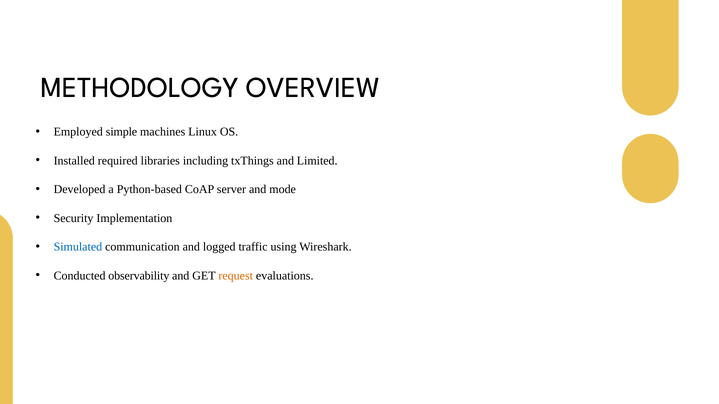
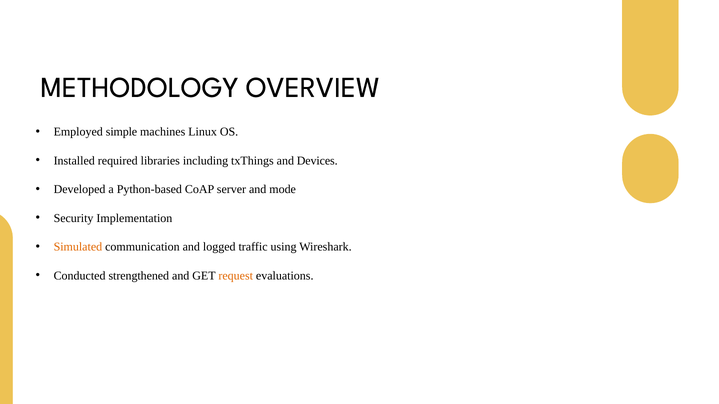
Limited: Limited -> Devices (317, 161)
Simulated colour: blue -> orange (78, 247)
observability: observability -> strengthened (139, 276)
